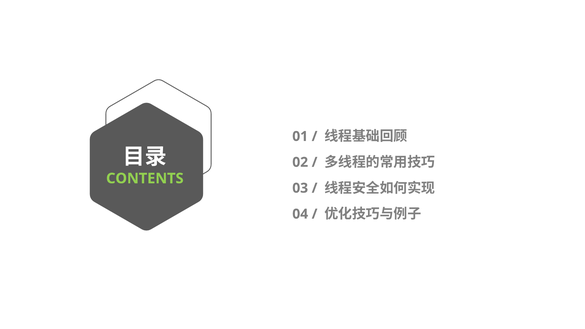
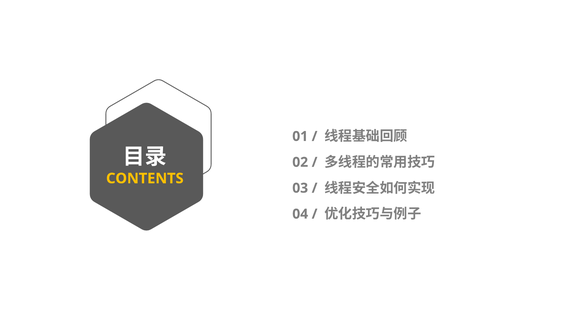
CONTENTS colour: light green -> yellow (145, 179)
